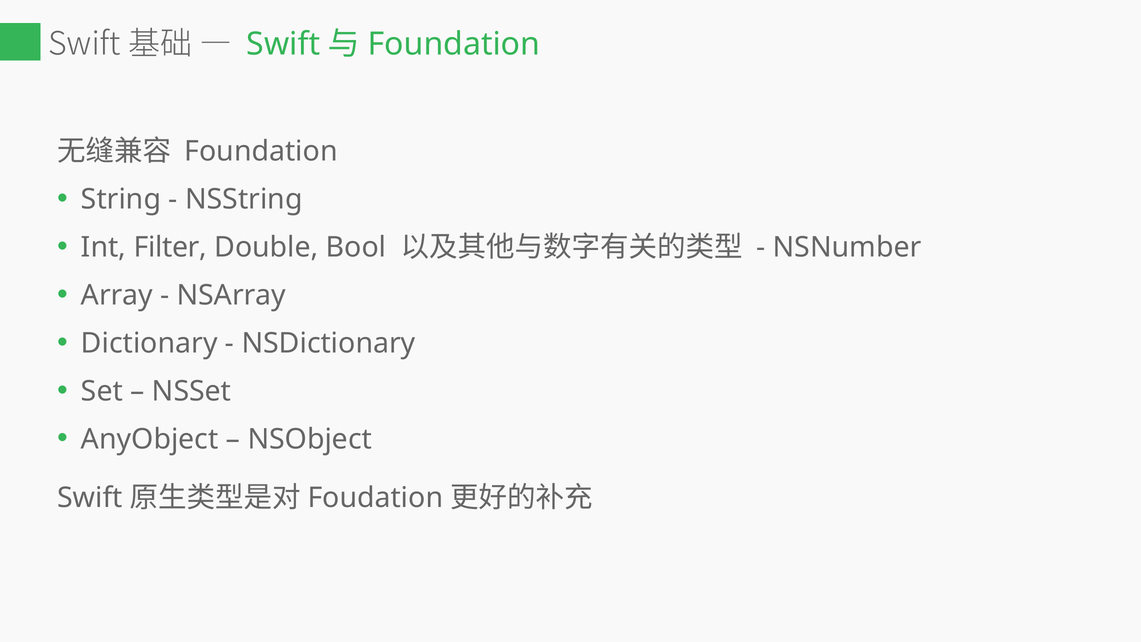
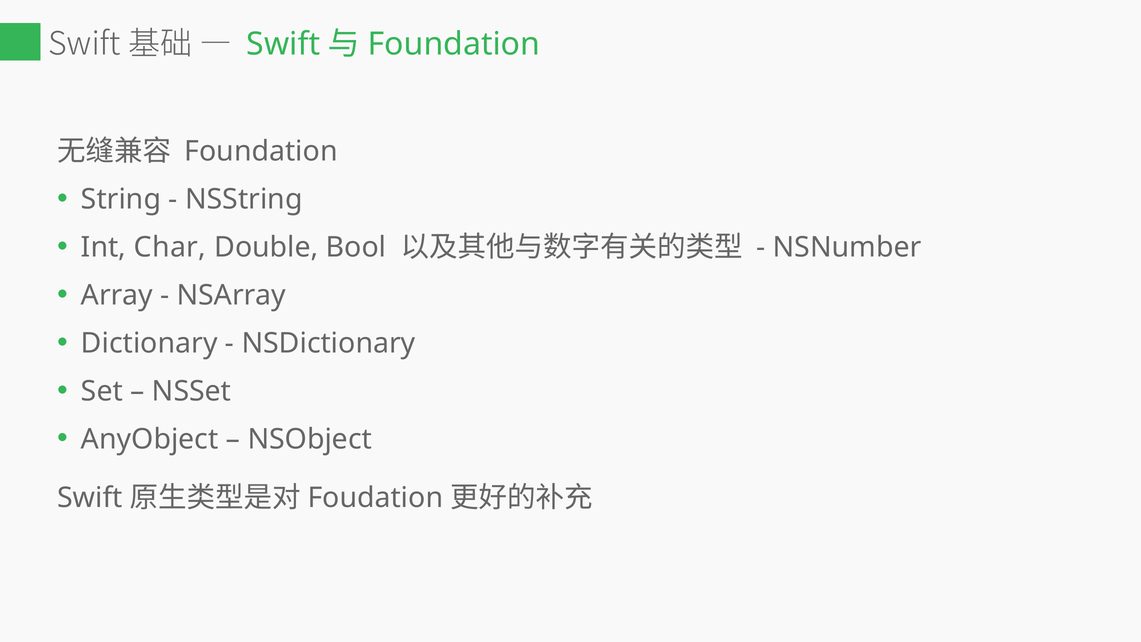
Filter: Filter -> Char (170, 247)
